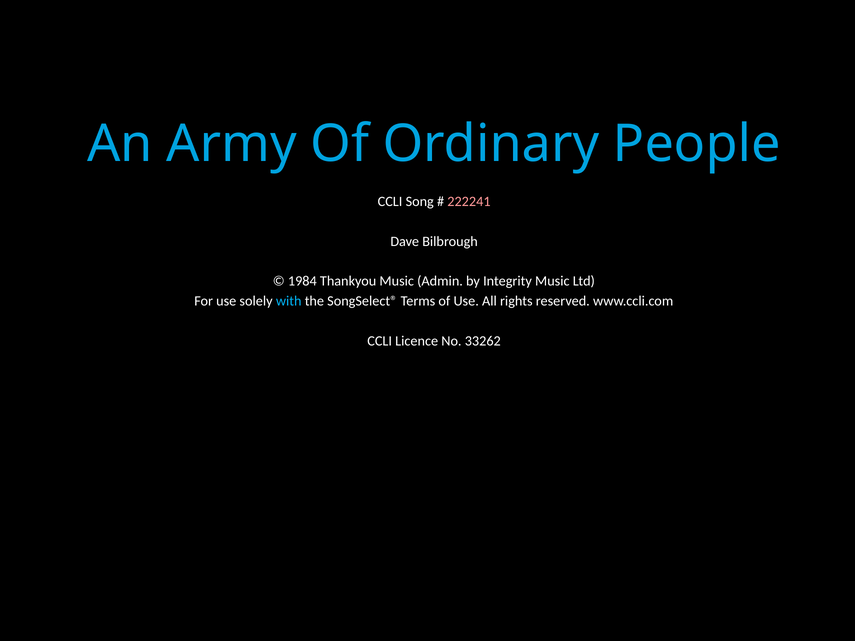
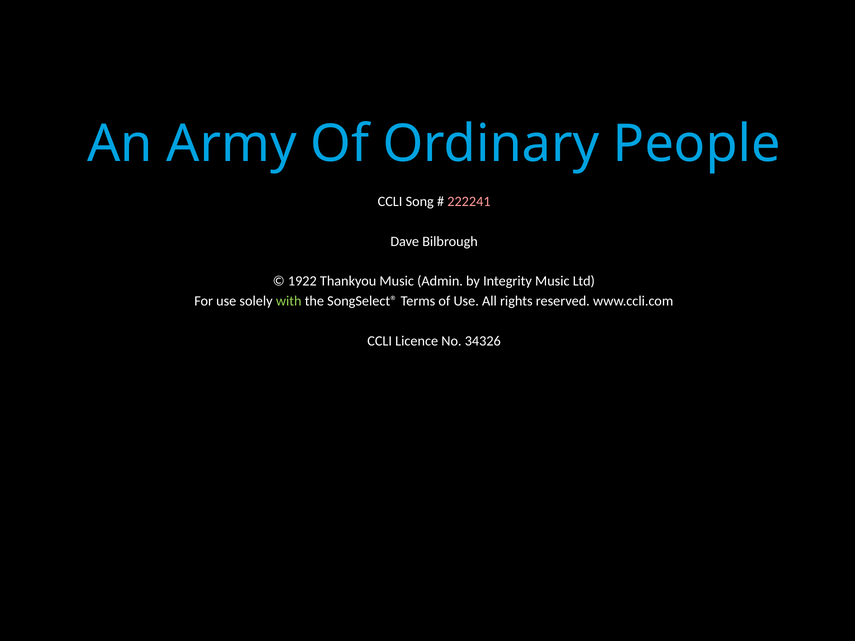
1984: 1984 -> 1922 (302, 281)
with colour: light blue -> light green (289, 301)
33262: 33262 -> 34326 (483, 341)
